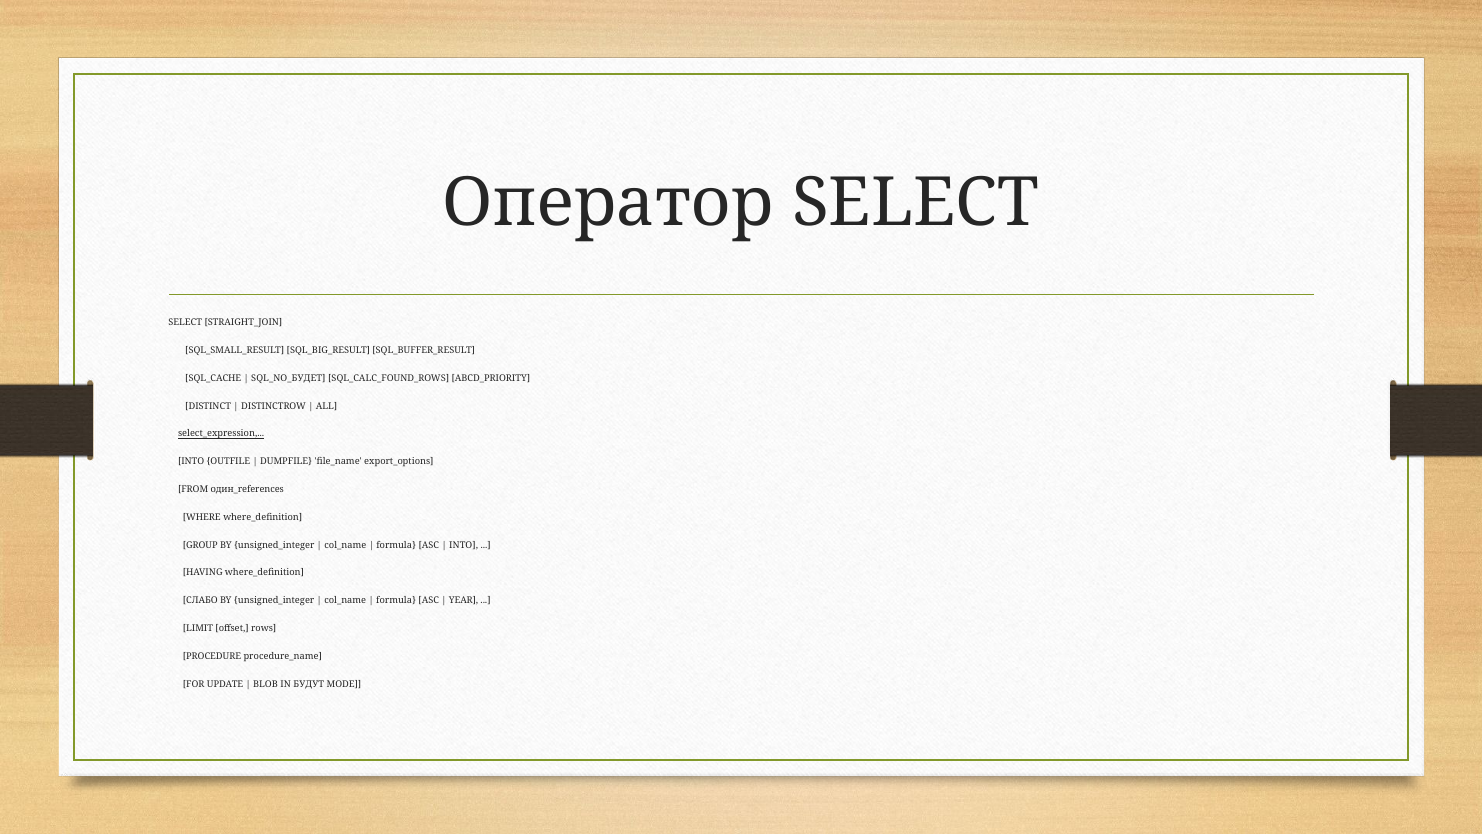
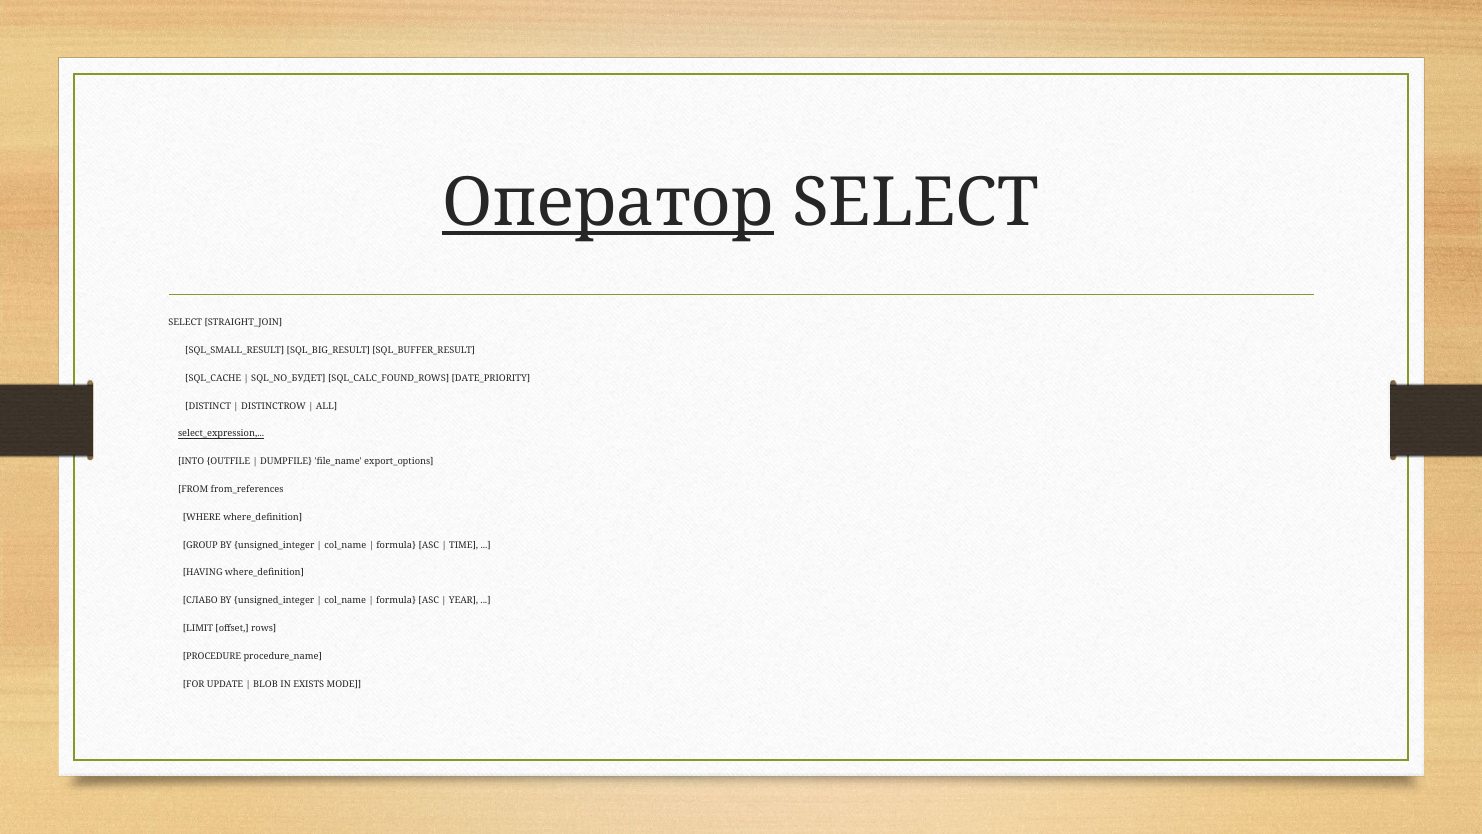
Оператор underline: none -> present (608, 203)
ABCD_PRIORITY: ABCD_PRIORITY -> DATE_PRIORITY (491, 378)
один_references: один_references -> from_references (247, 489)
INTO: INTO -> TIME (464, 545)
БУДУТ: БУДУТ -> EXISTS (309, 684)
